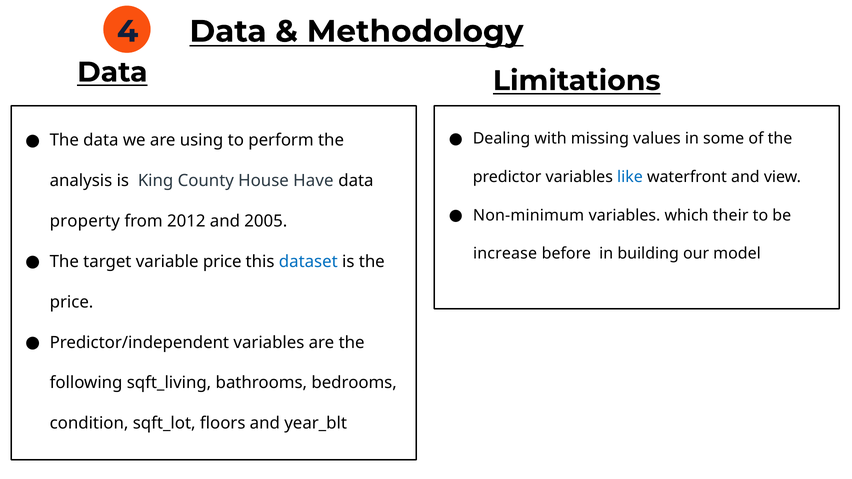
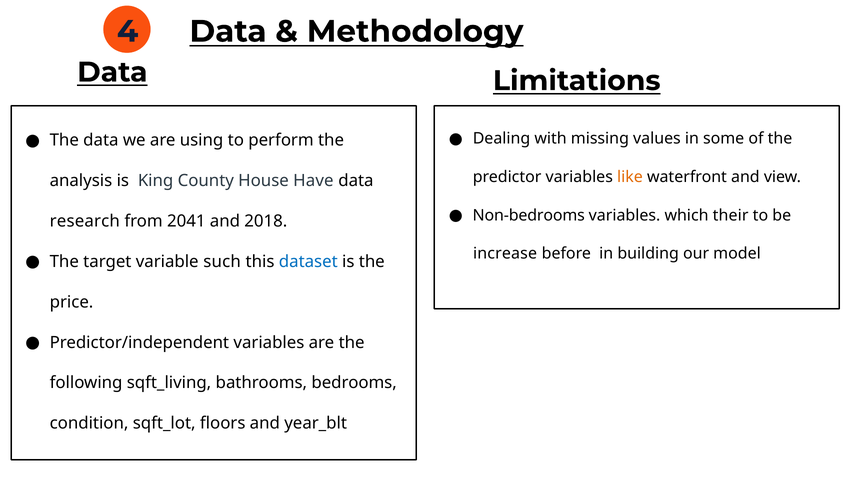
like colour: blue -> orange (630, 177)
Non-minimum: Non-minimum -> Non-bedrooms (529, 215)
property: property -> research (85, 221)
2012: 2012 -> 2041 (186, 221)
2005: 2005 -> 2018 (266, 221)
variable price: price -> such (222, 262)
